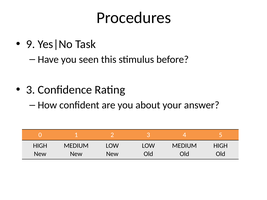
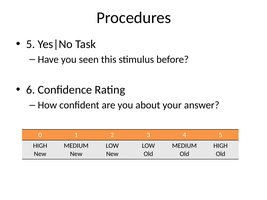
9: 9 -> 5 (31, 44)
3: 3 -> 6 (31, 90)
